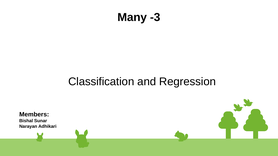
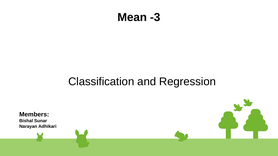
Many: Many -> Mean (132, 17)
